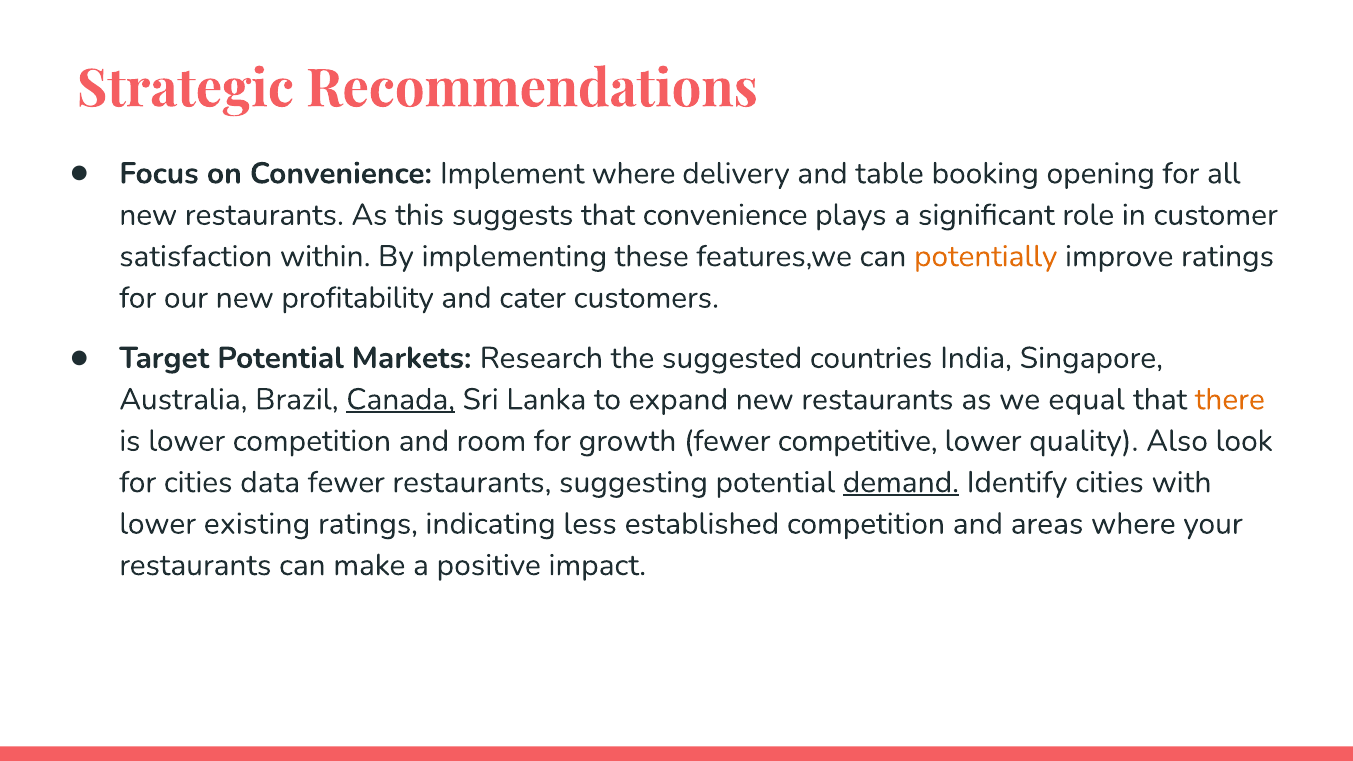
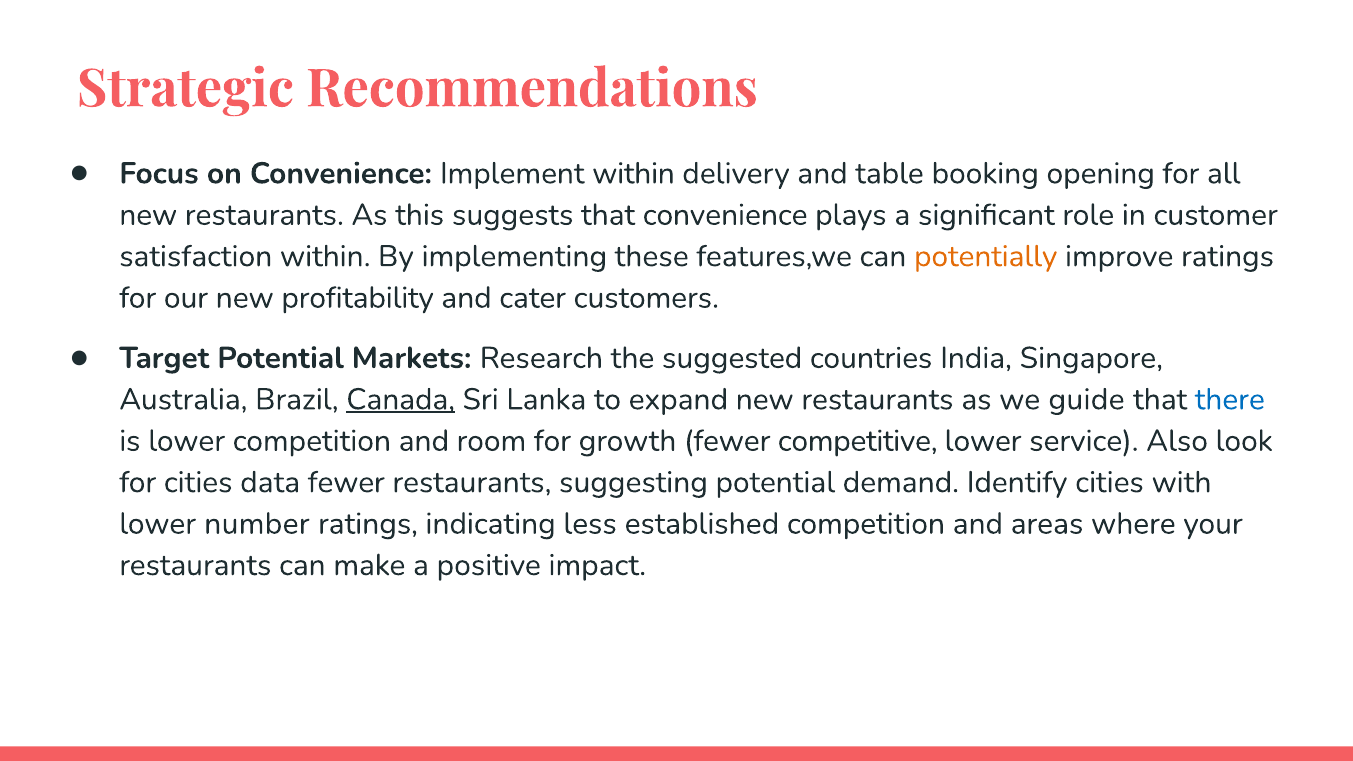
Implement where: where -> within (634, 173)
equal: equal -> guide (1087, 399)
there colour: orange -> blue (1230, 399)
quality: quality -> service (1084, 441)
demand underline: present -> none (901, 482)
existing: existing -> number (257, 524)
